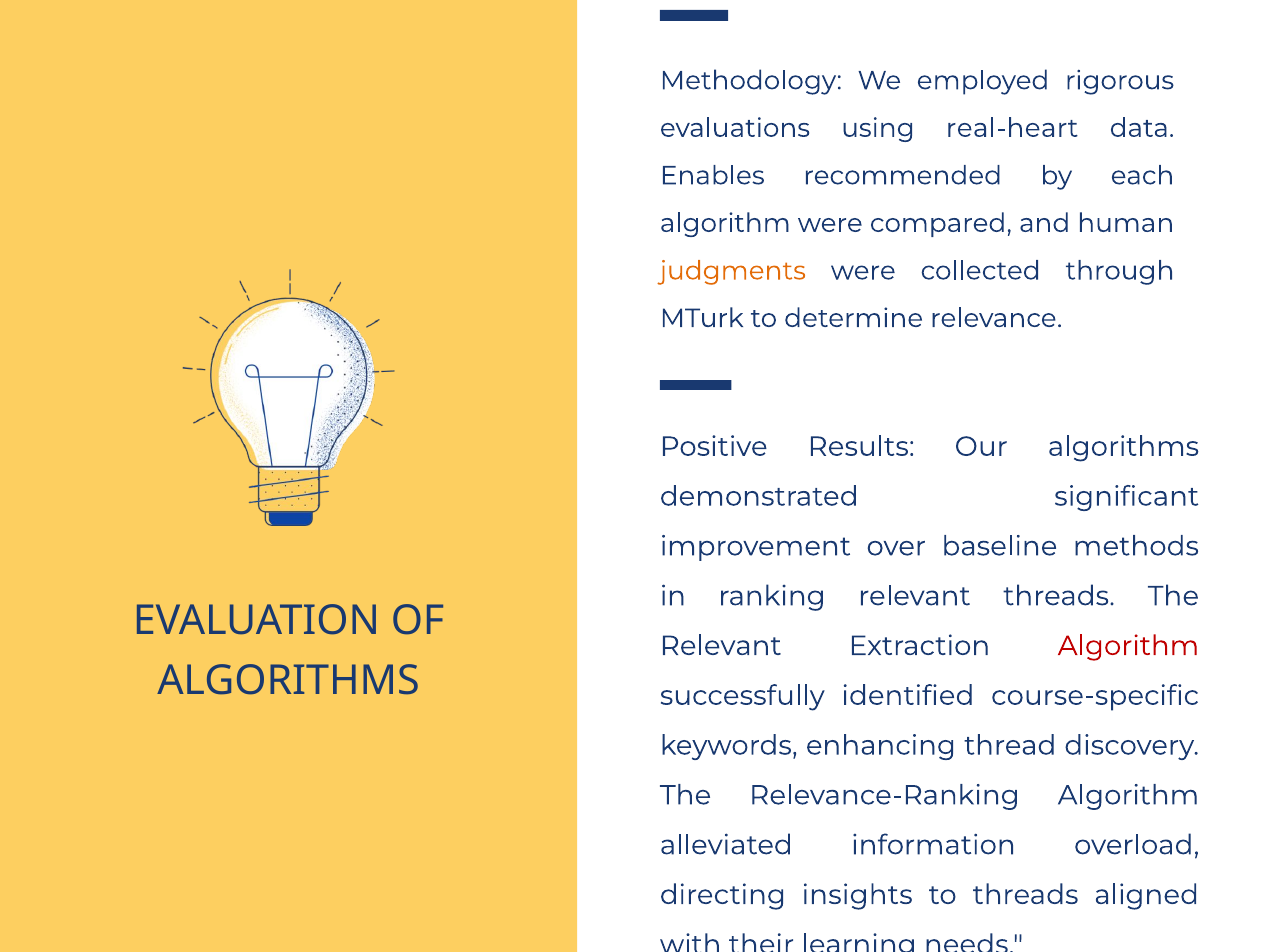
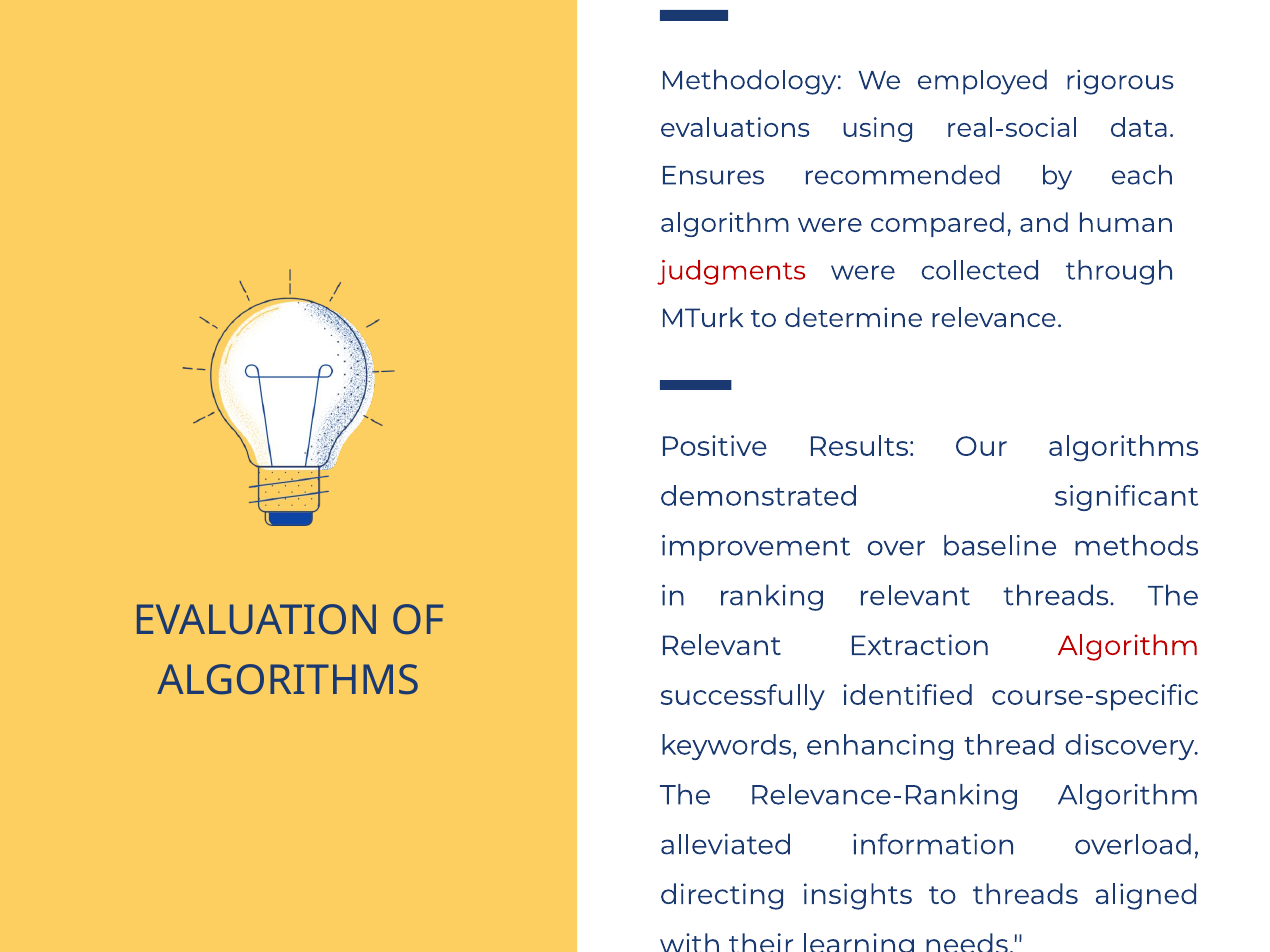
real-heart: real-heart -> real-social (1012, 128)
Enables: Enables -> Ensures (712, 176)
judgments colour: orange -> red (733, 271)
